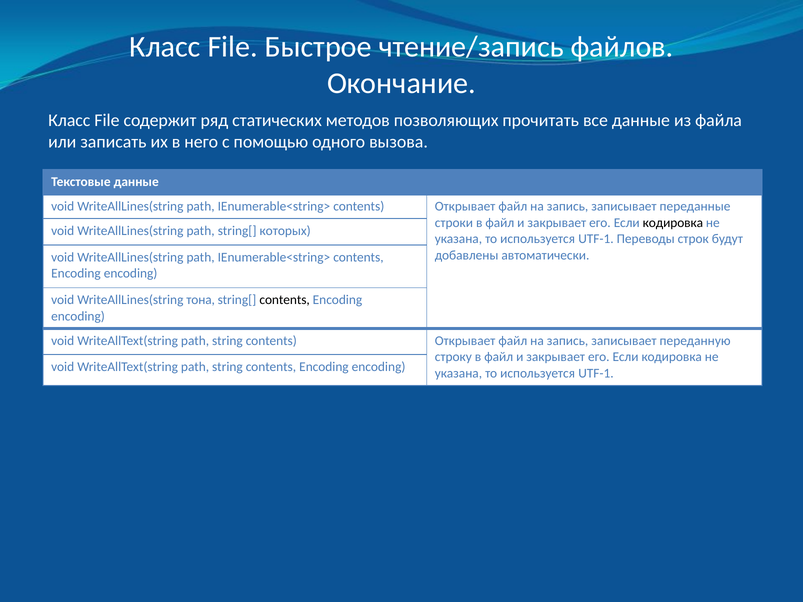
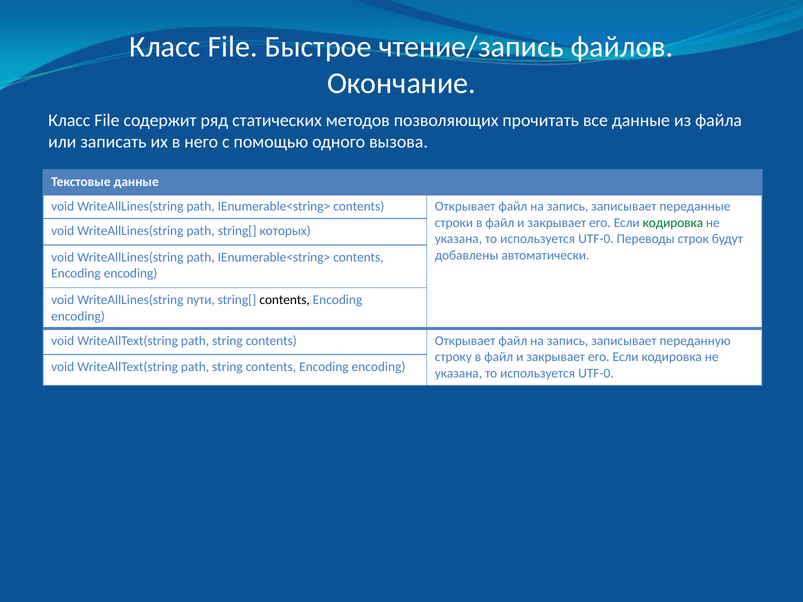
кодировка colour: black -> green (673, 223)
UTF-1: UTF-1 -> UTF-0 (596, 239)
тона: тона -> пути (201, 300)
UTF-1: UTF-1 -> UTF-0 (596, 374)
